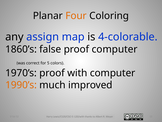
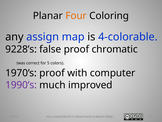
1860’s: 1860’s -> 9228’s (21, 49)
proof computer: computer -> chromatic (115, 49)
1990’s colour: orange -> purple (21, 85)
